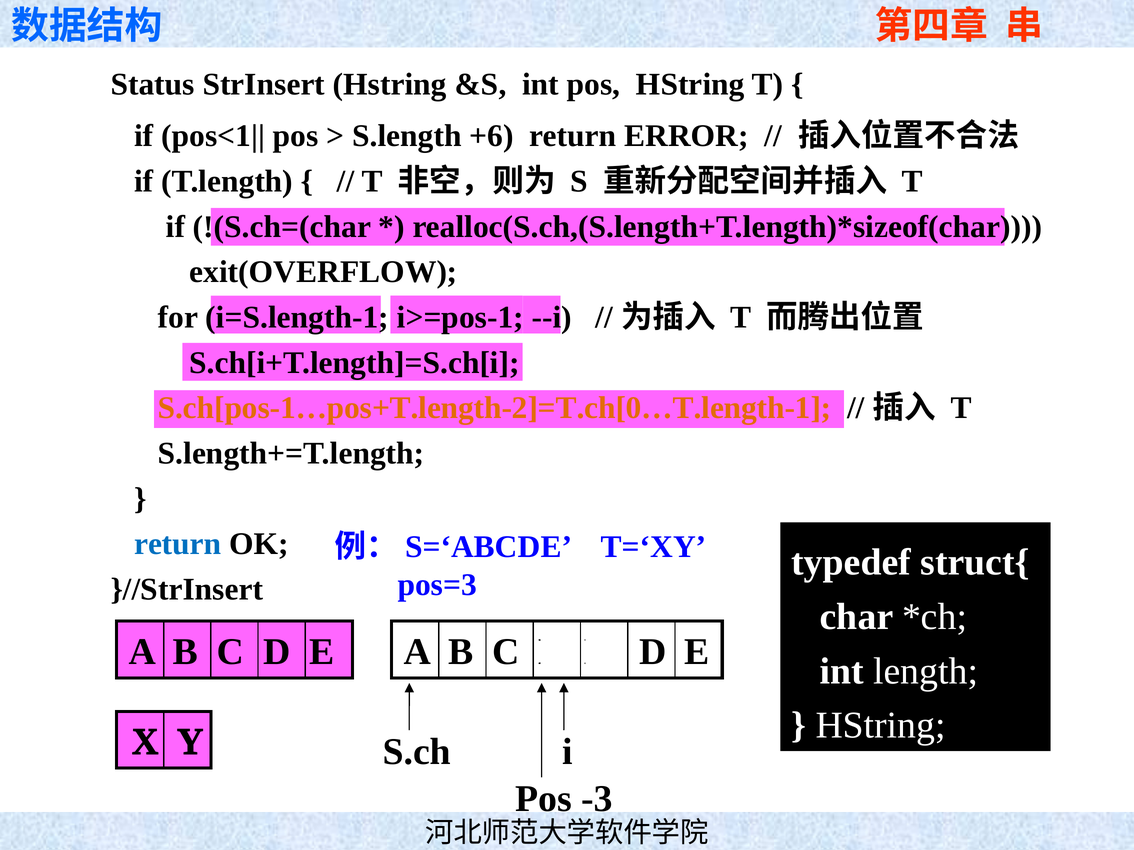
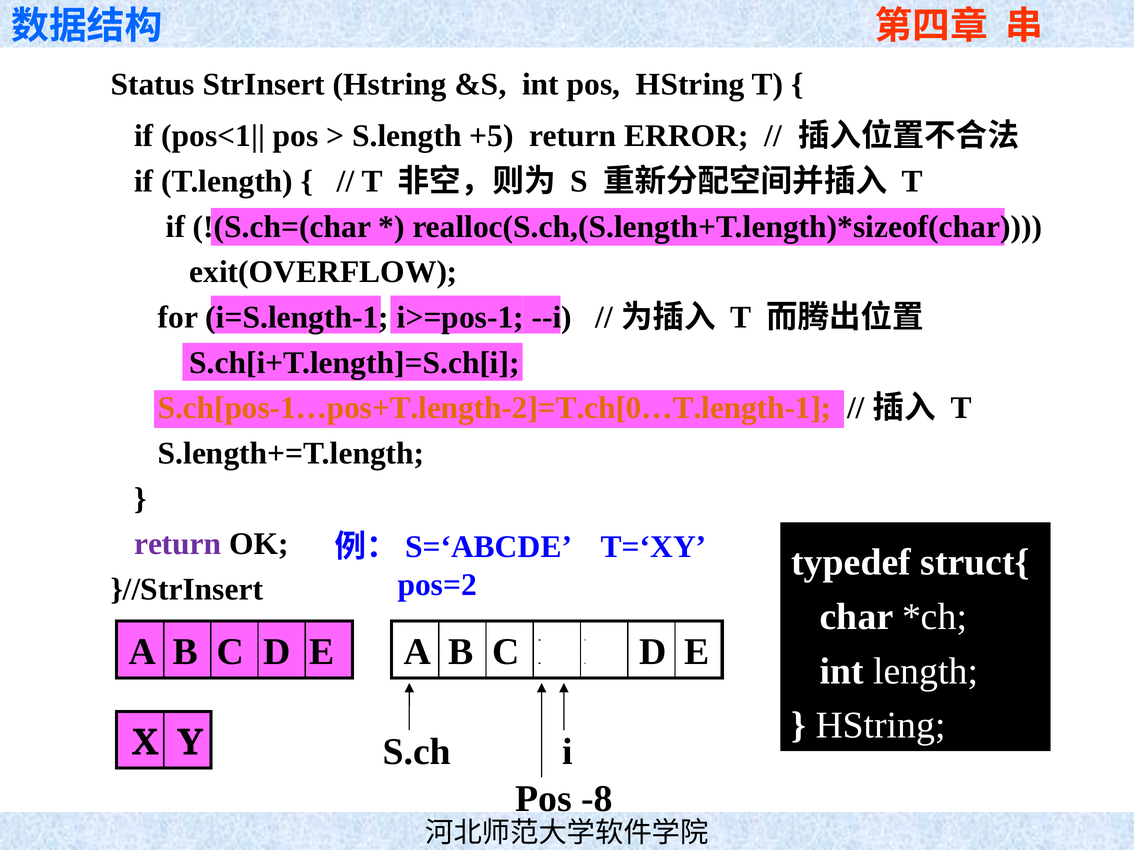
+6: +6 -> +5 (492, 136)
return colour: blue -> purple (178, 544)
pos=3: pos=3 -> pos=2 (437, 585)
-3: -3 -> -8 (597, 799)
